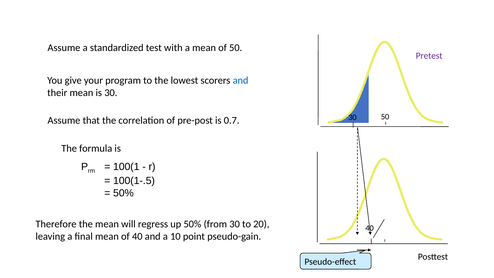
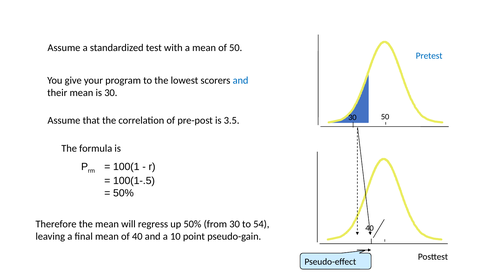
Pretest colour: purple -> blue (429, 56)
0.7: 0.7 -> 3.5 (232, 120)
20: 20 -> 54 (261, 224)
